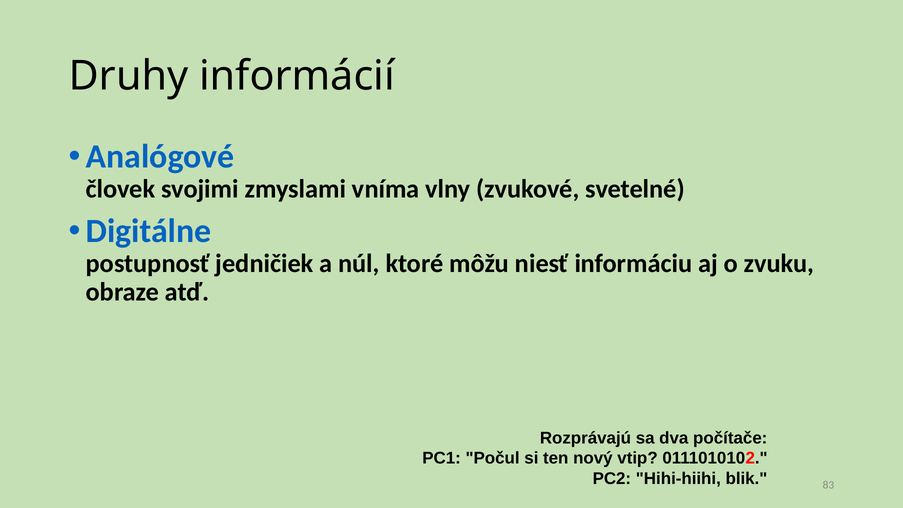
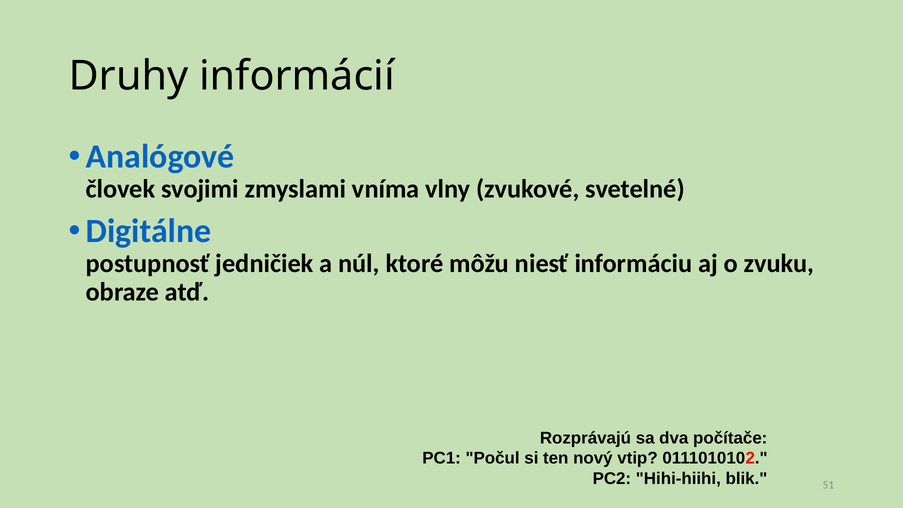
83: 83 -> 51 (828, 485)
